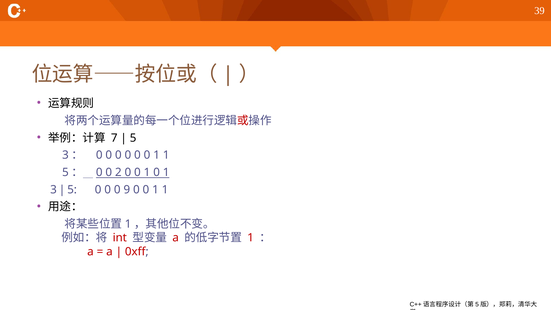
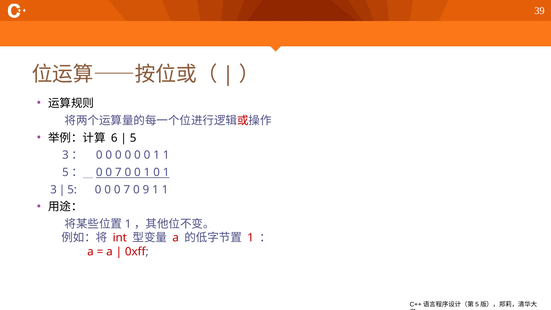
7: 7 -> 6 (114, 138)
2: 2 -> 7 (118, 172)
0 0 0 9: 9 -> 7 (127, 189)
0: 0 -> 9 (146, 189)
